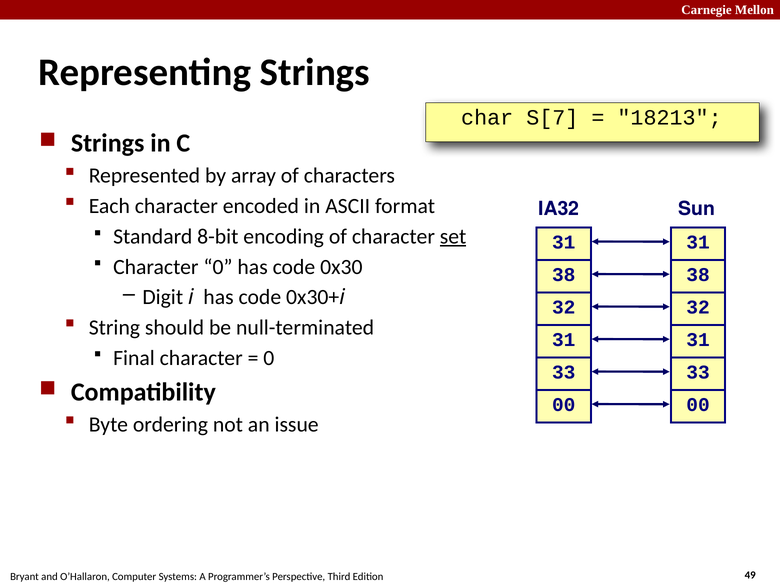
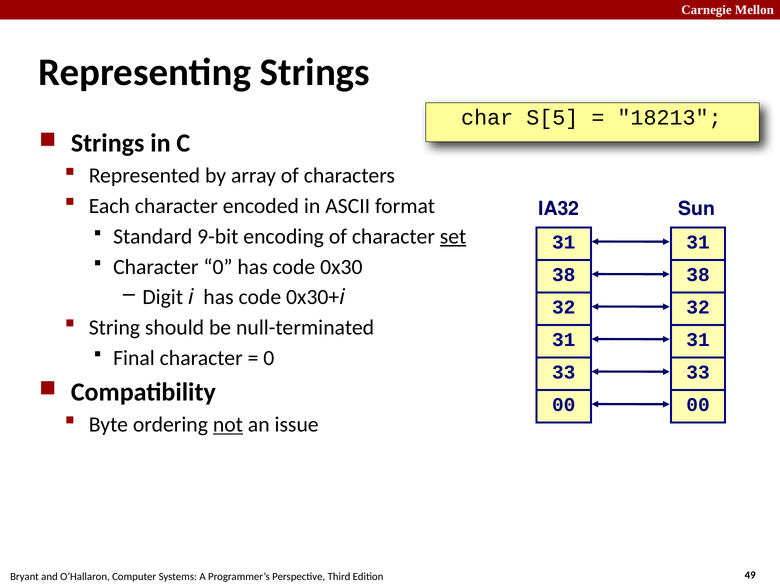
S[7: S[7 -> S[5 (552, 118)
8-bit: 8-bit -> 9-bit (218, 237)
not underline: none -> present (228, 425)
